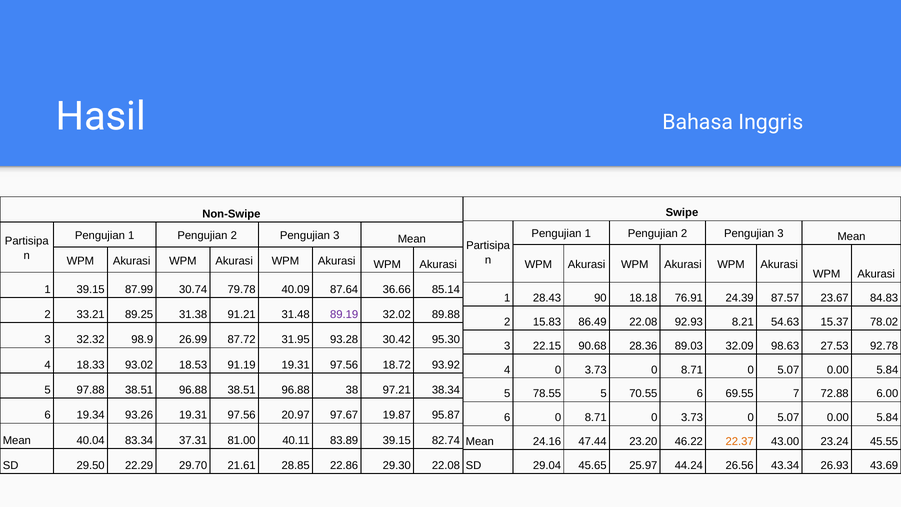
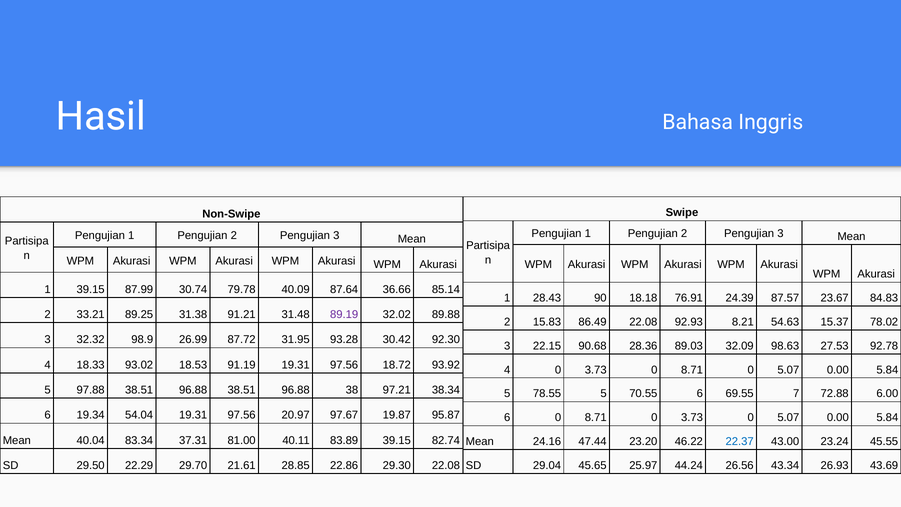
95.30: 95.30 -> 92.30 (446, 340)
93.26: 93.26 -> 54.04 (139, 415)
22.37 colour: orange -> blue (740, 441)
